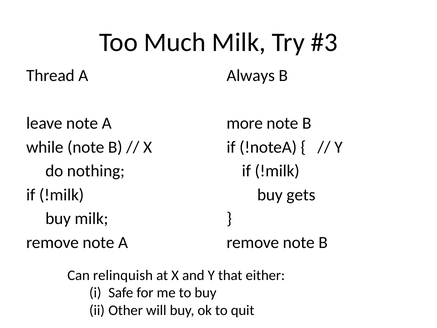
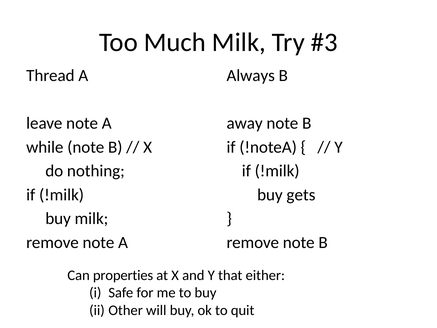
more: more -> away (245, 123)
relinquish: relinquish -> properties (123, 275)
